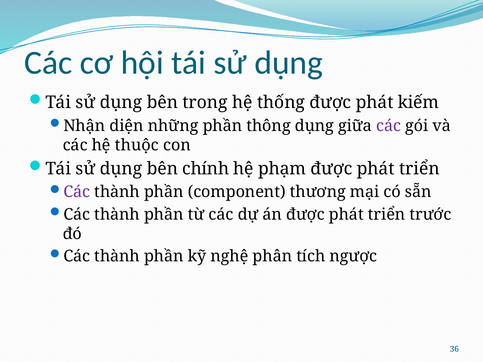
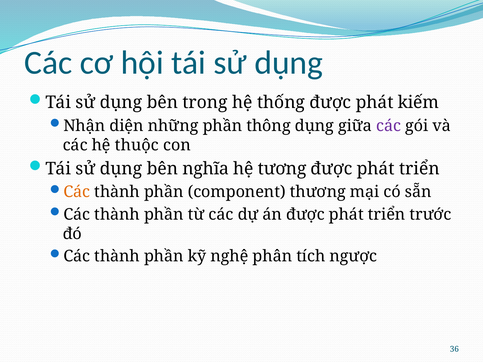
chính: chính -> nghĩa (206, 169)
phạm: phạm -> tương (282, 169)
Các colour: purple -> orange (77, 192)
